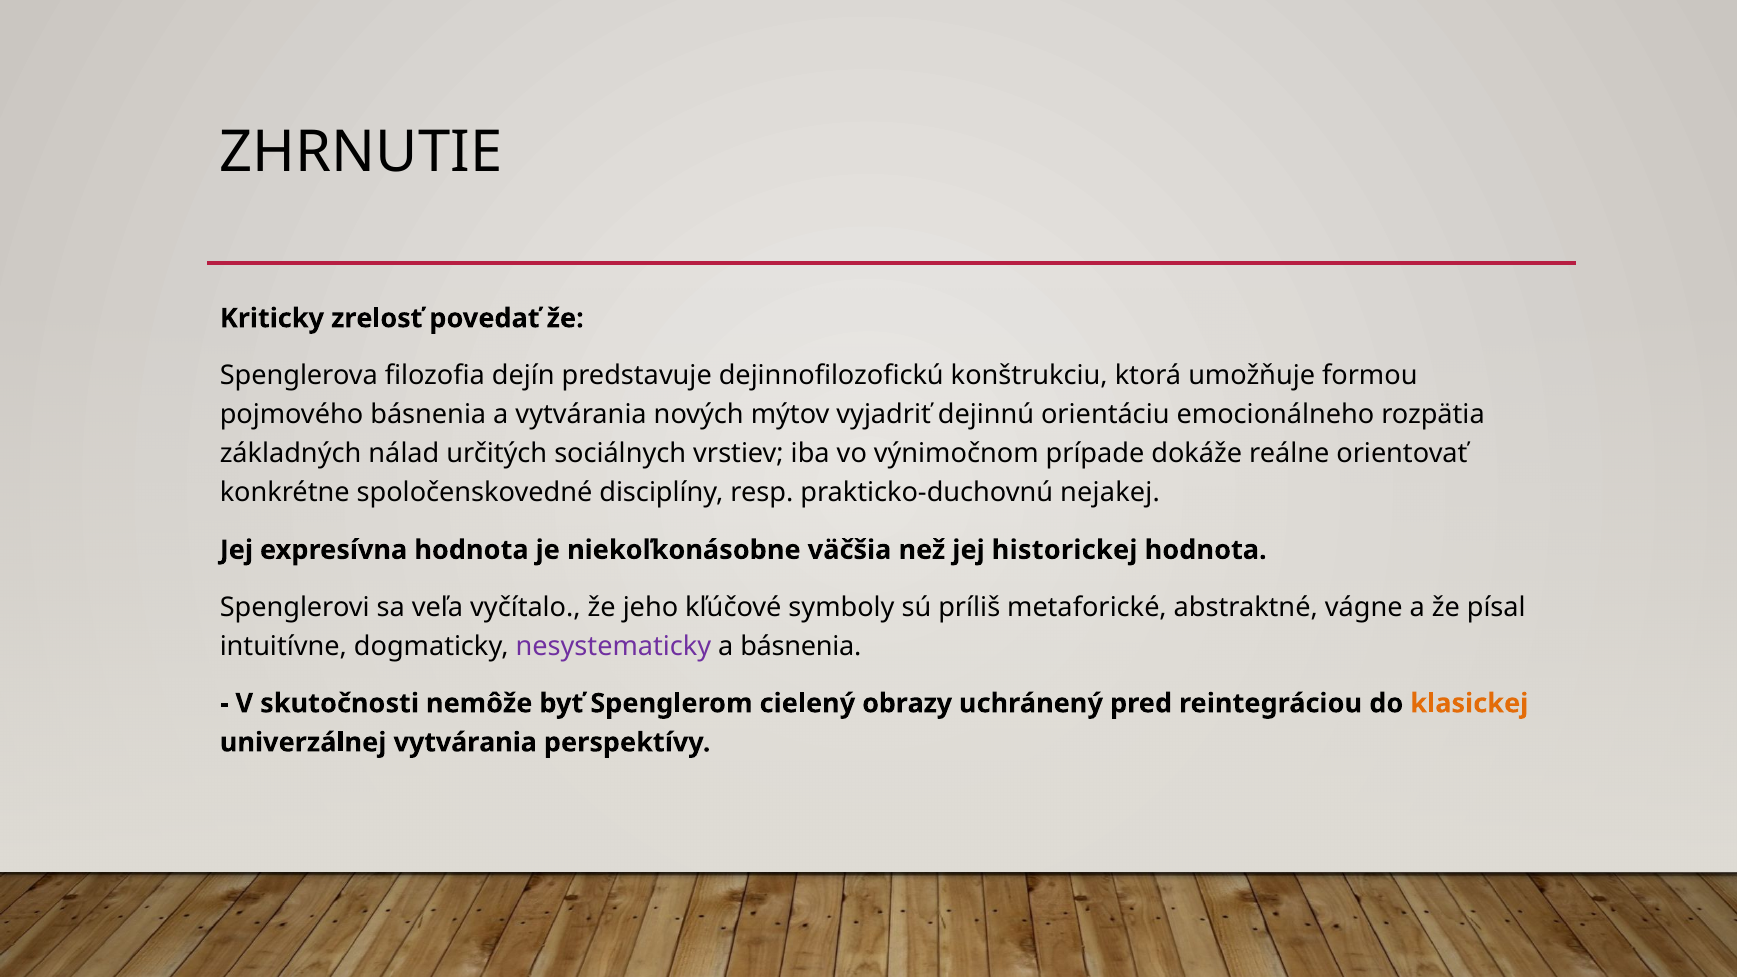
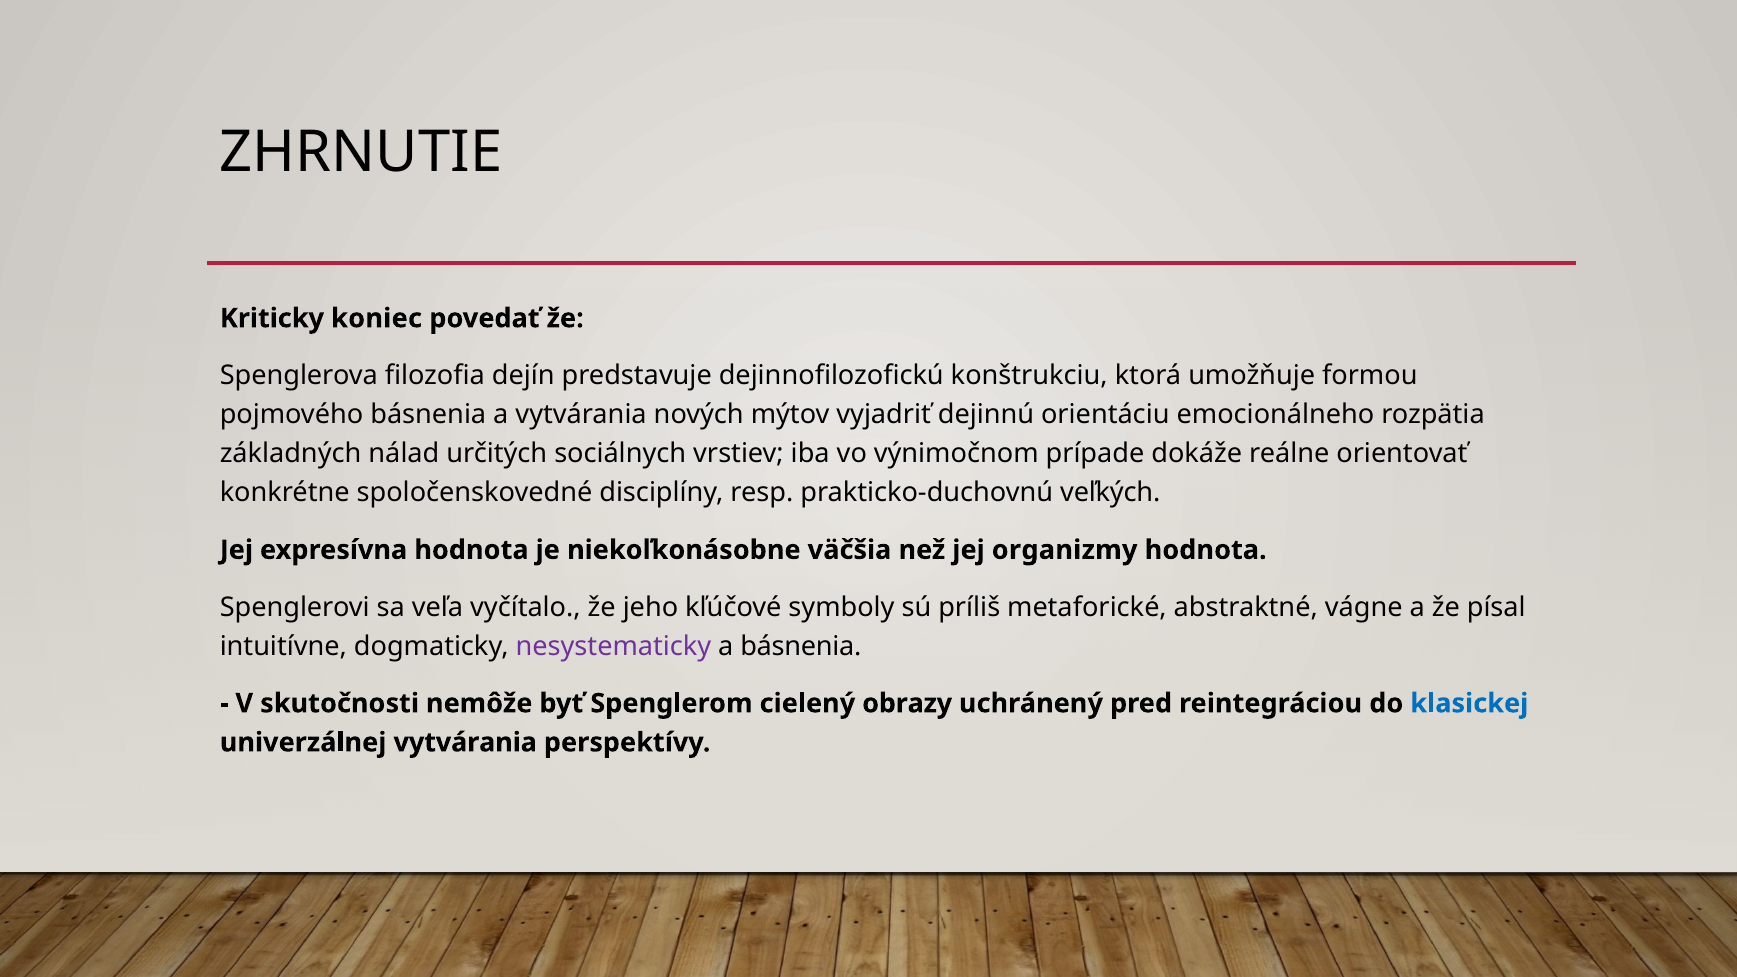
zrelosť: zrelosť -> koniec (377, 318)
nejakej: nejakej -> veľkých (1110, 493)
historickej: historickej -> organizmy (1065, 550)
klasickej colour: orange -> blue (1469, 703)
